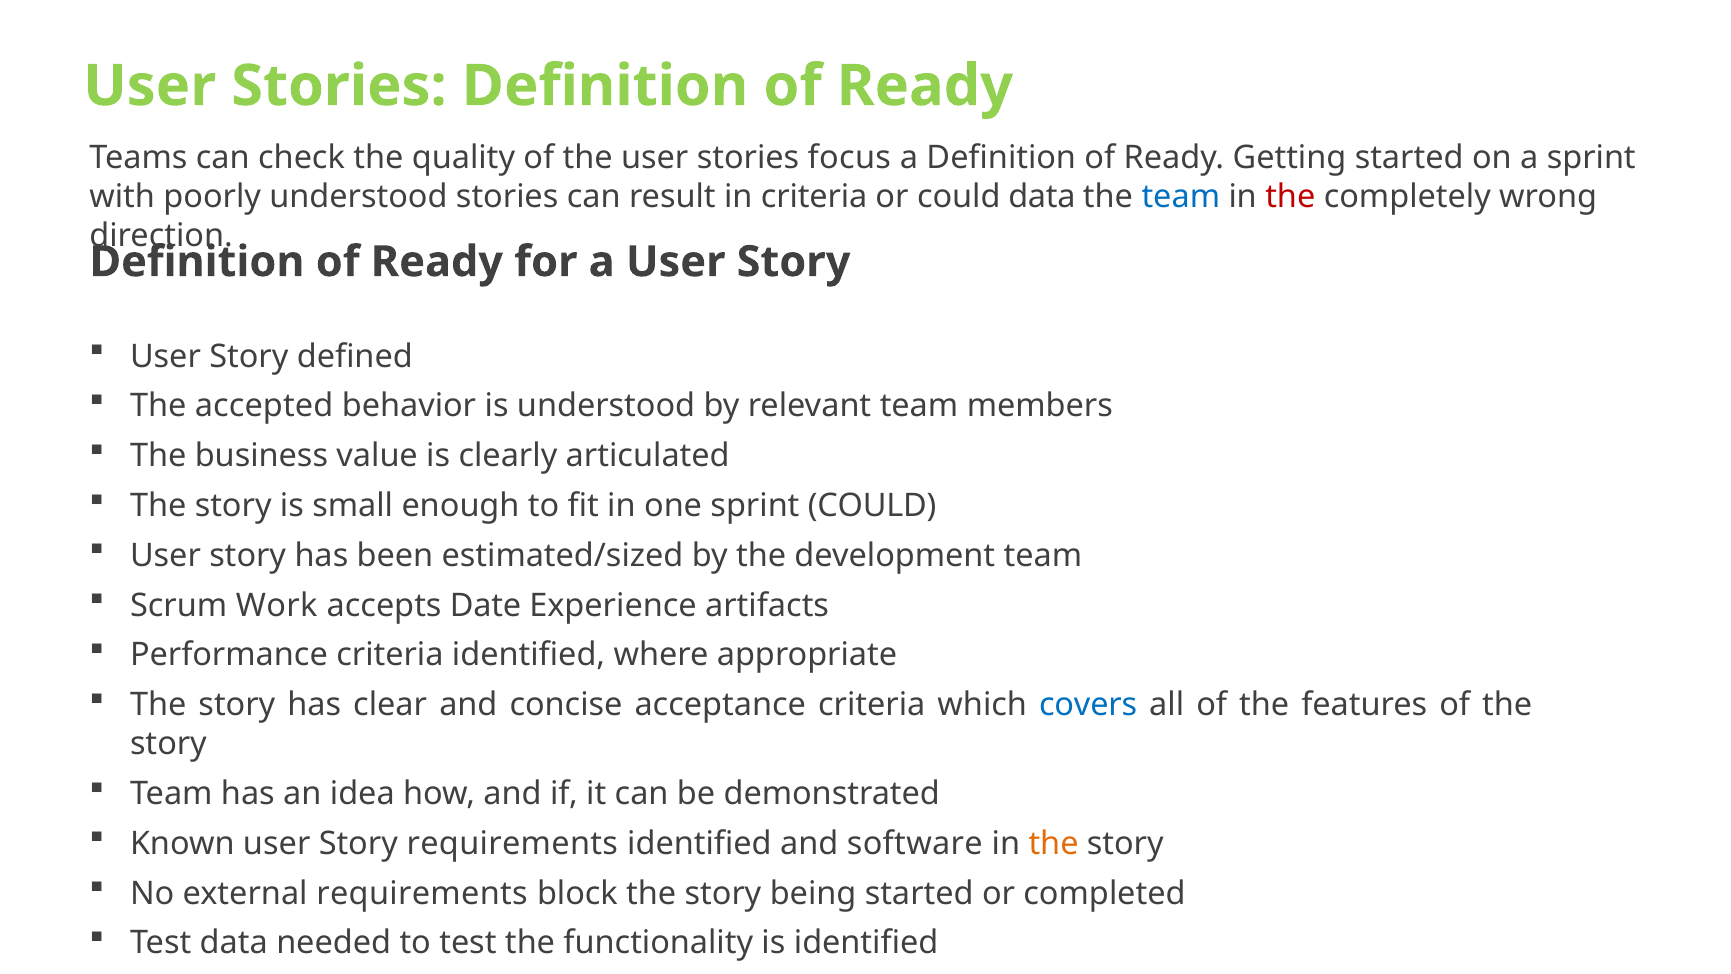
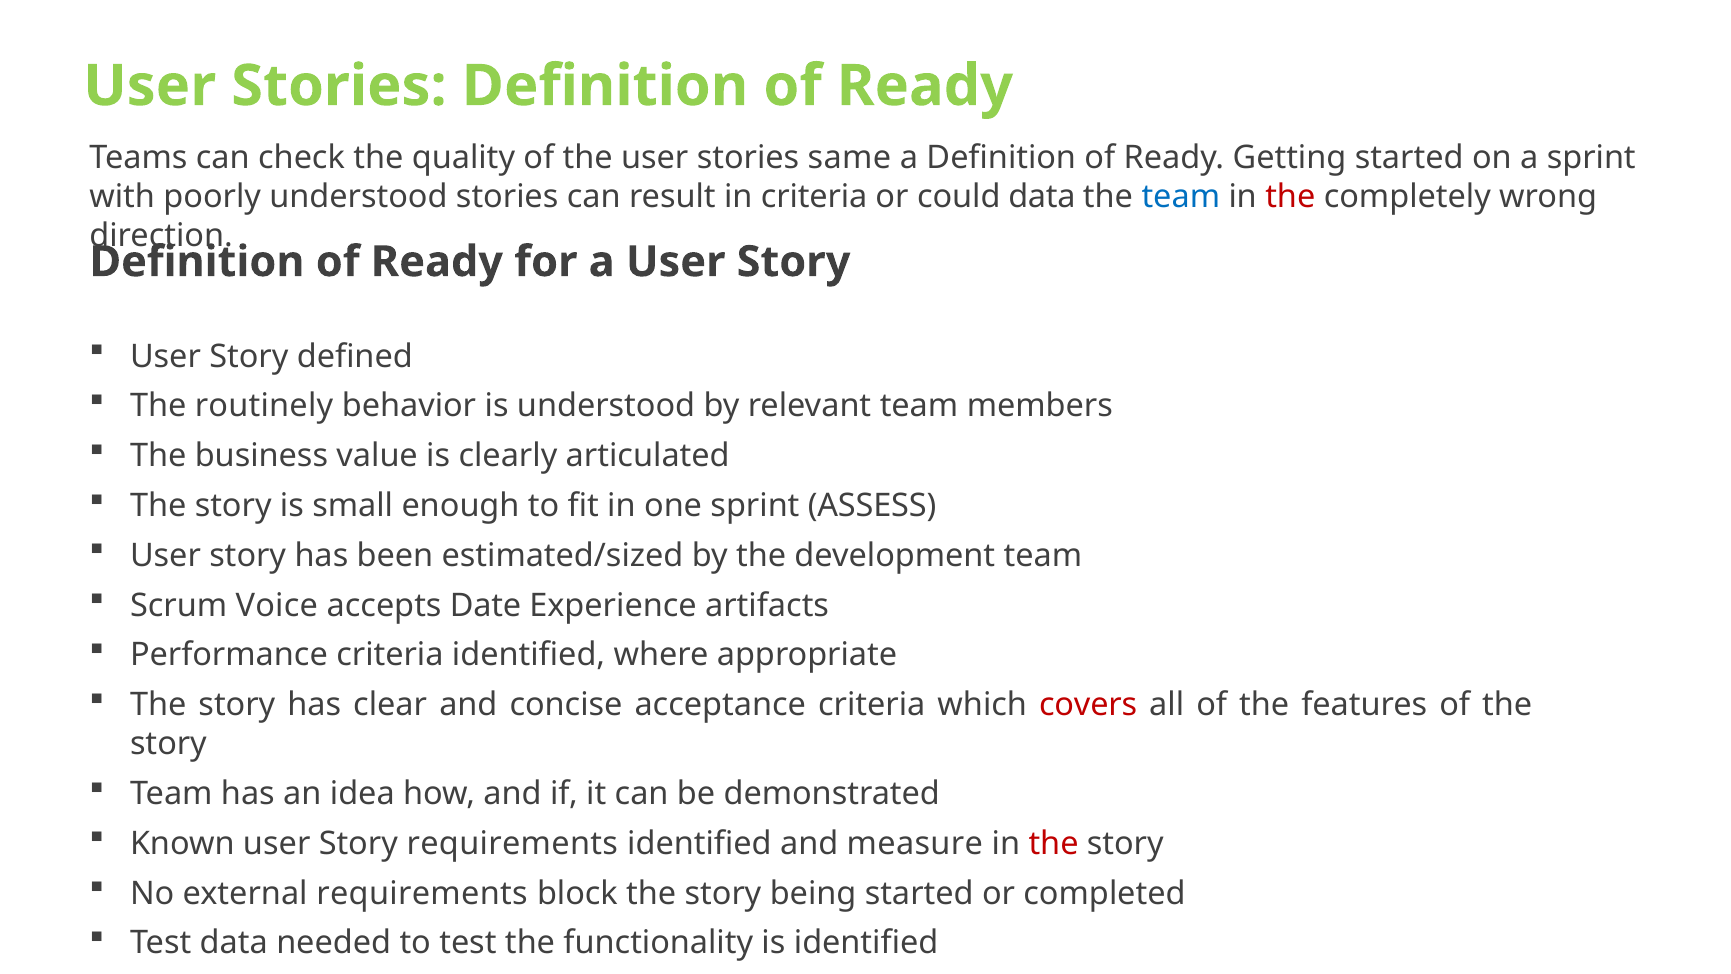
focus: focus -> same (849, 158)
accepted: accepted -> routinely (264, 406)
sprint COULD: COULD -> ASSESS (872, 506)
Work: Work -> Voice (277, 605)
covers colour: blue -> red (1088, 705)
software: software -> measure (915, 843)
the colour: orange -> red (1054, 843)
